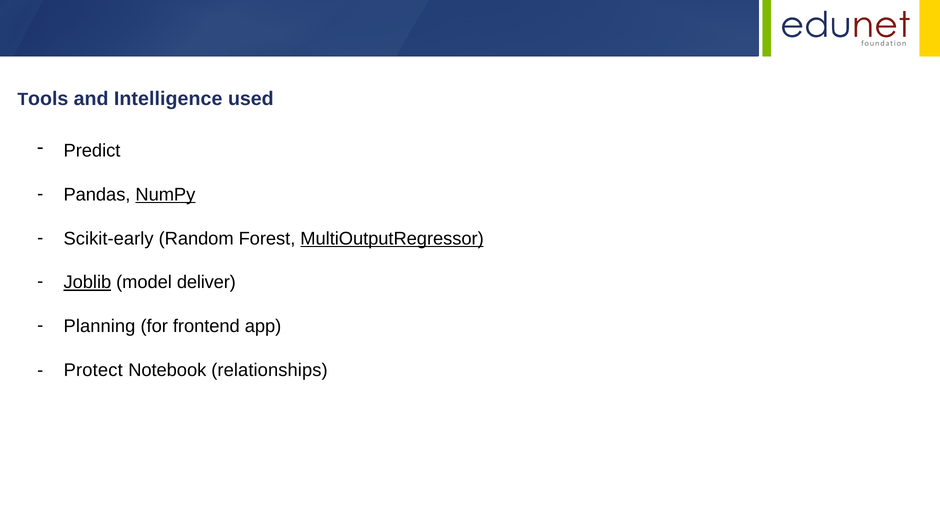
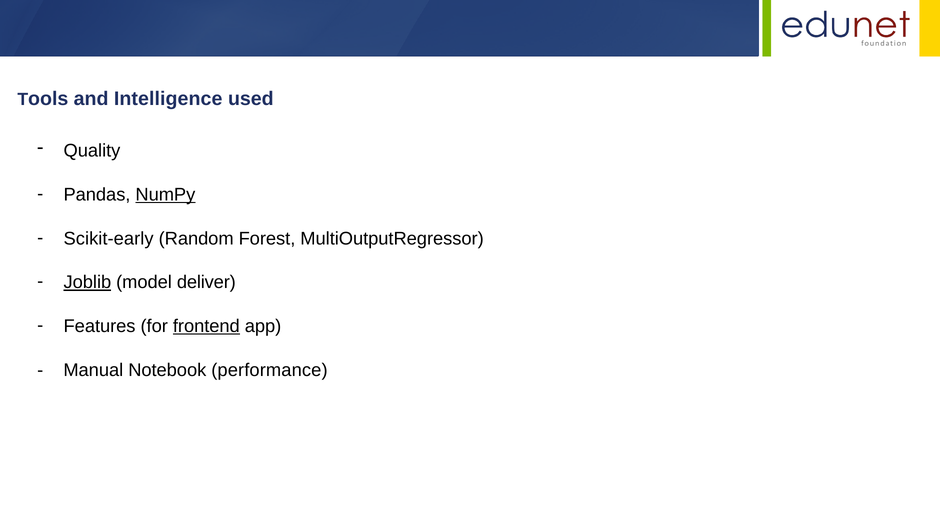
Predict: Predict -> Quality (92, 151)
MultiOutputRegressor underline: present -> none (392, 238)
Planning: Planning -> Features (100, 326)
frontend underline: none -> present (206, 326)
Protect: Protect -> Manual (93, 370)
relationships: relationships -> performance (269, 370)
